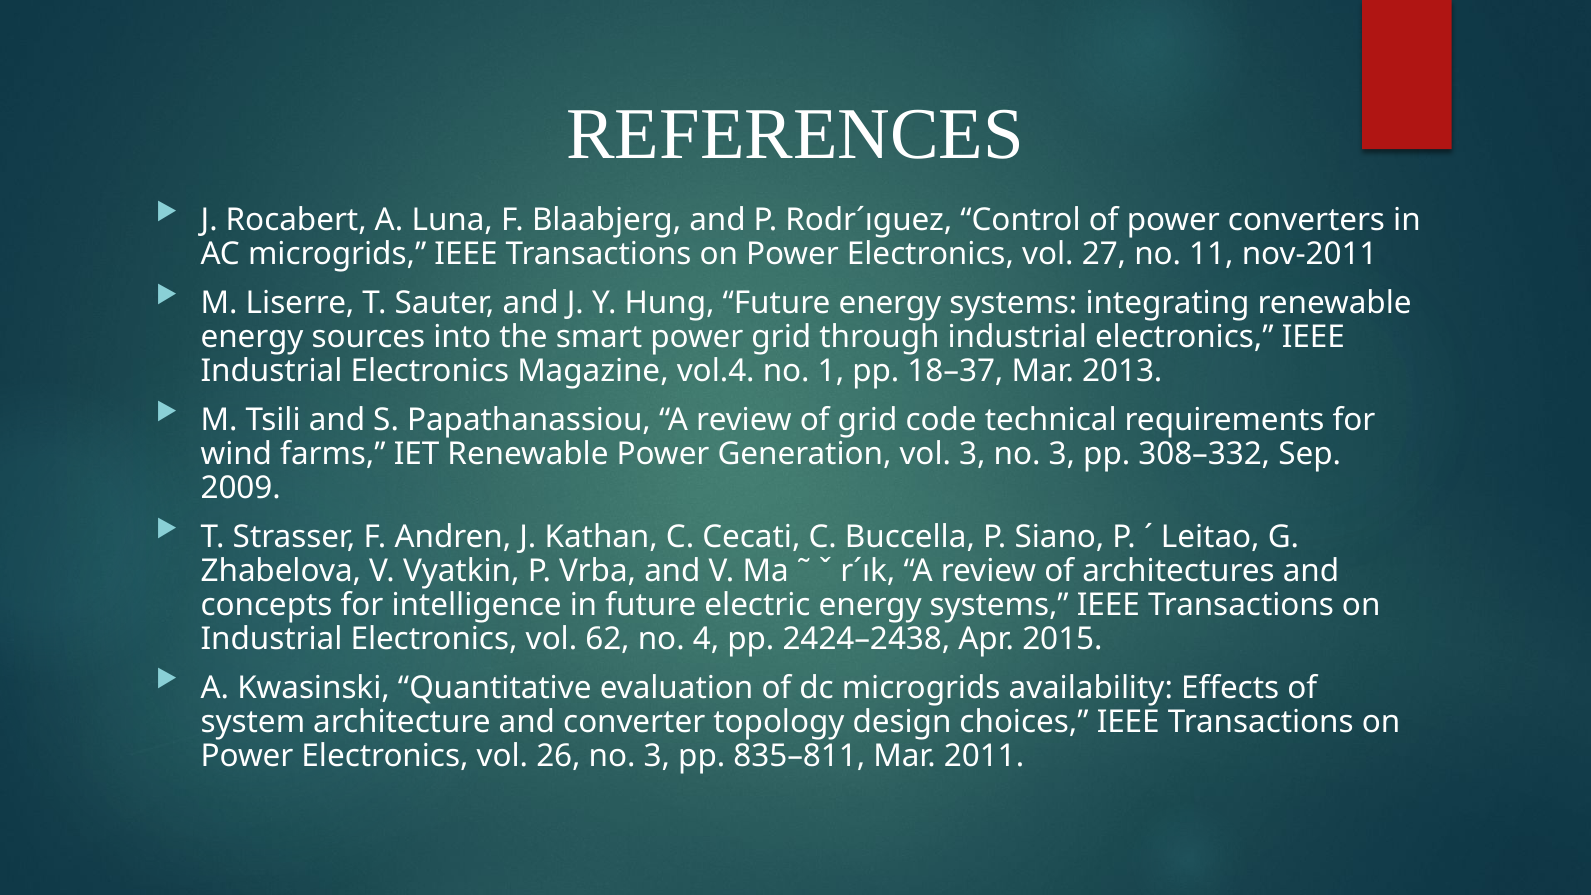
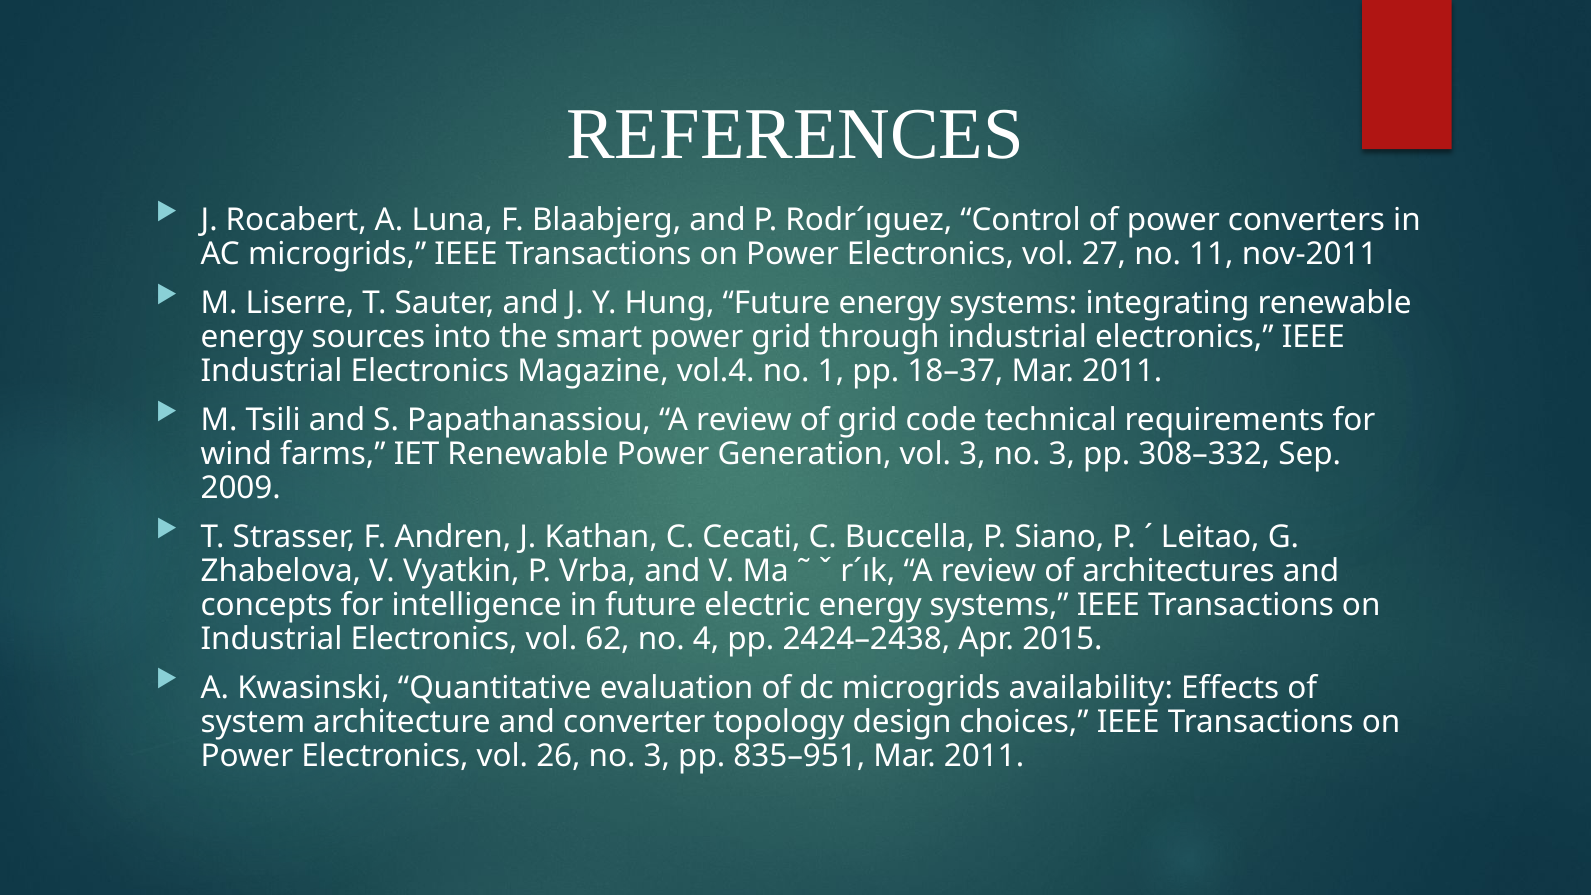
18–37 Mar 2013: 2013 -> 2011 (1122, 371)
835–811: 835–811 -> 835–951 (799, 756)
